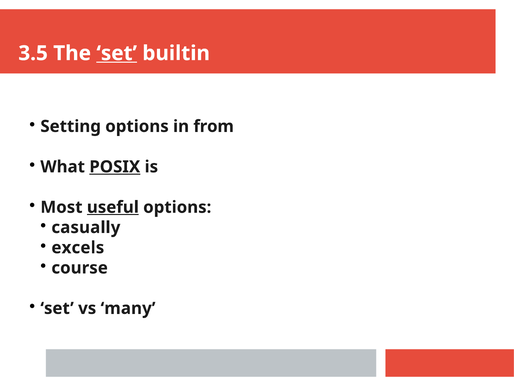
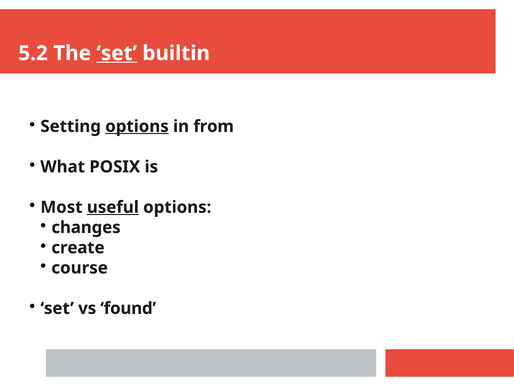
3.5: 3.5 -> 5.2 (33, 53)
options underline: none -> present (137, 126)
POSIX underline: present -> none (115, 167)
casually: casually -> changes (86, 227)
excels: excels -> create (78, 247)
many: many -> found (128, 308)
